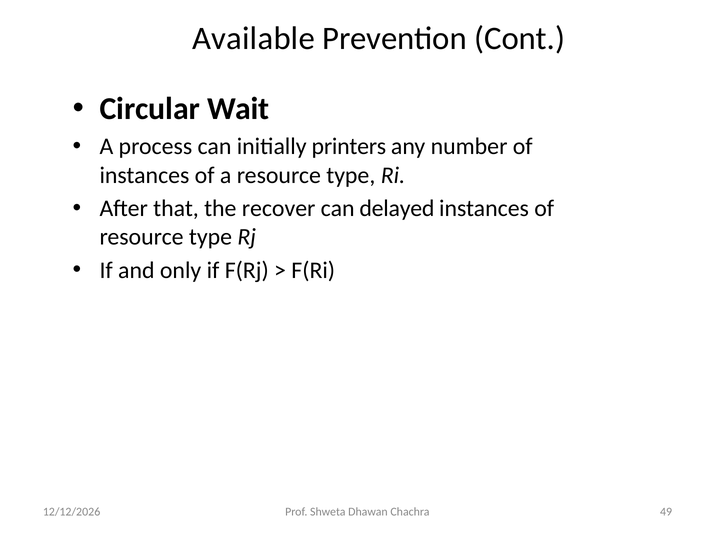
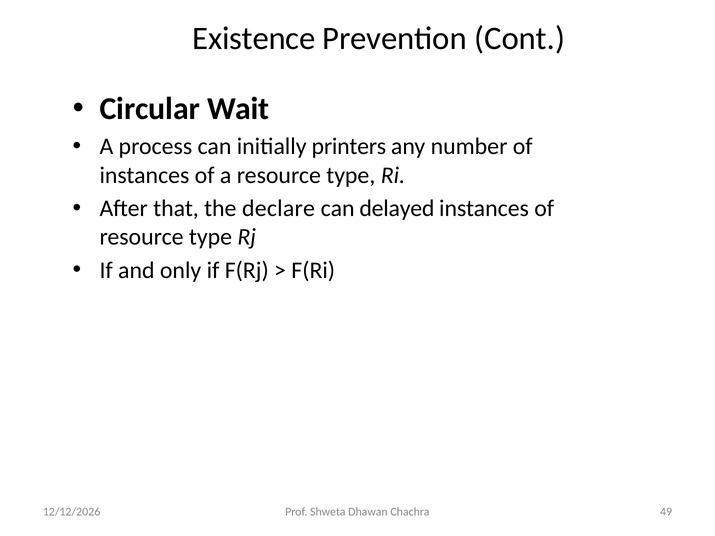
Available: Available -> Existence (254, 39)
recover: recover -> declare (278, 209)
